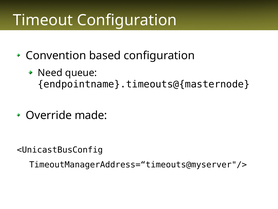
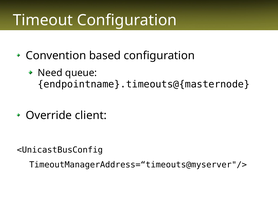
made: made -> client (91, 115)
